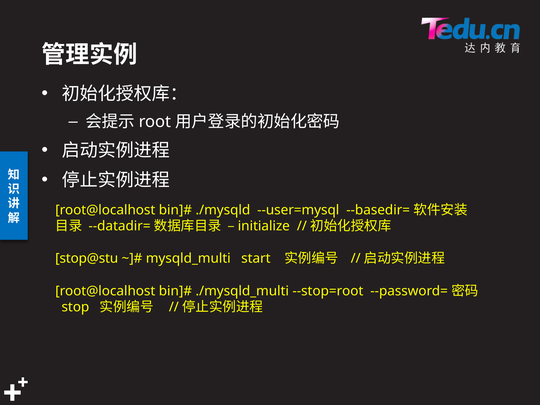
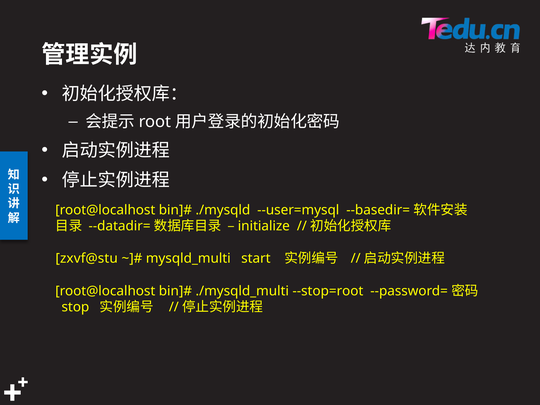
stop@stu: stop@stu -> zxvf@stu (87, 259)
